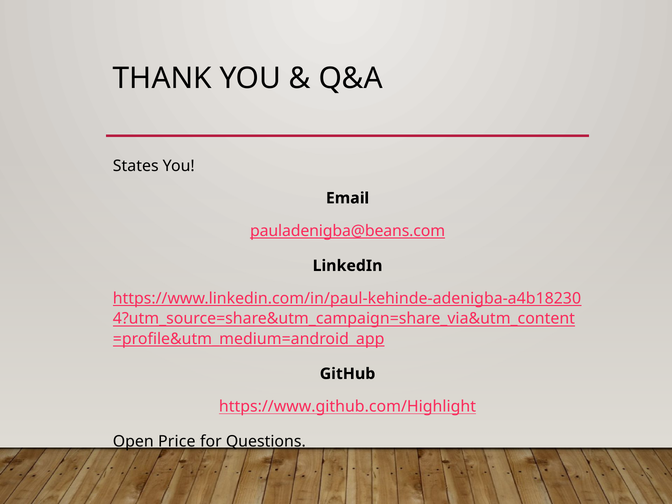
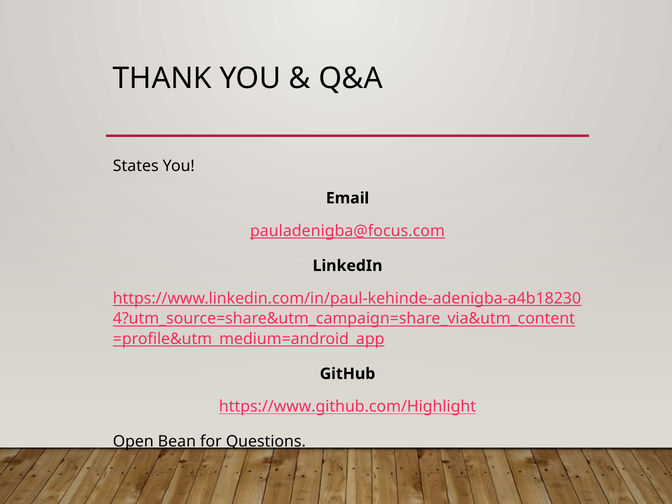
pauladenigba@beans.com: pauladenigba@beans.com -> pauladenigba@focus.com (347, 231)
Price: Price -> Bean (177, 441)
